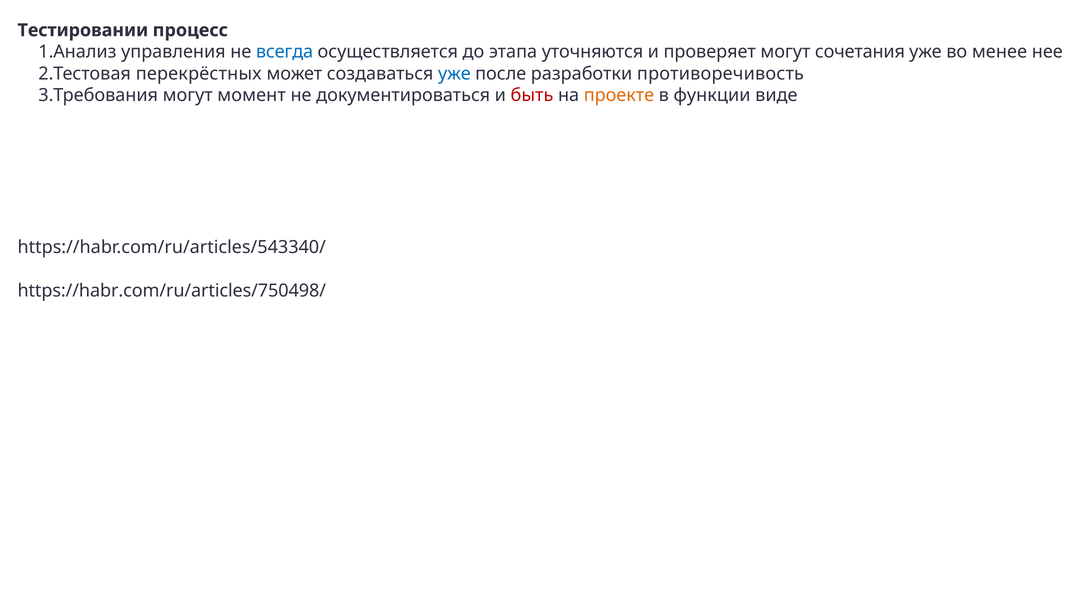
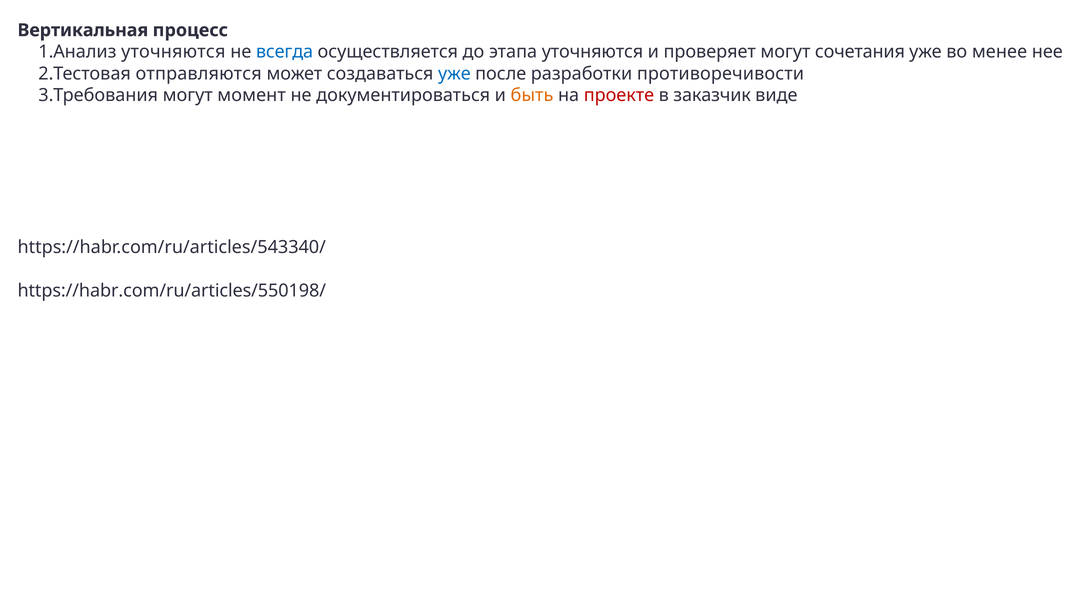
Тестировании: Тестировании -> Вертикальная (83, 30)
управления: управления -> уточняются (173, 52)
перекрёстных: перекрёстных -> отправляются (199, 74)
противоречивость: противоречивость -> противоречивости (721, 74)
быть colour: red -> orange (532, 95)
проекте colour: orange -> red (619, 95)
функции: функции -> заказчик (712, 95)
https://habr.com/ru/articles/750498/: https://habr.com/ru/articles/750498/ -> https://habr.com/ru/articles/550198/ (172, 291)
